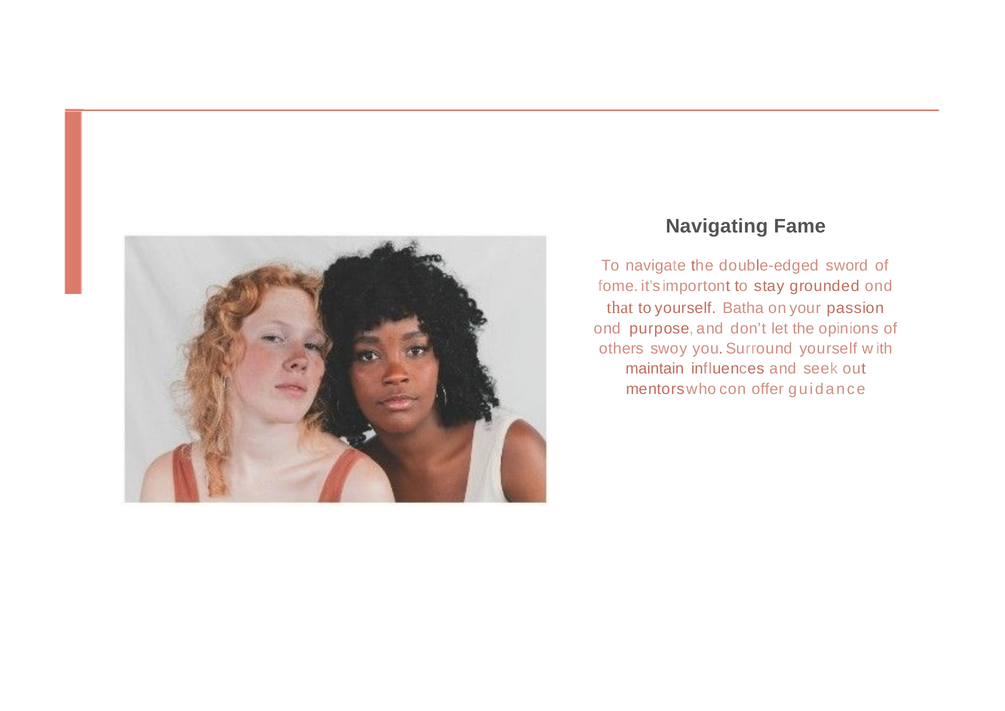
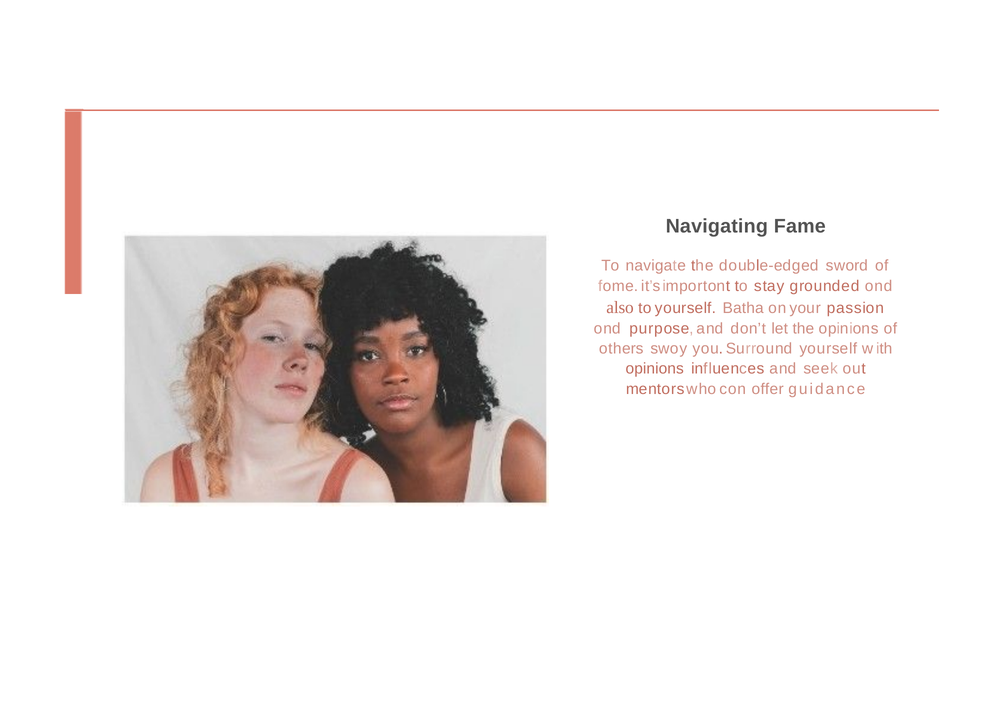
that: that -> also (620, 307)
maintain: maintain -> opinions (655, 369)
